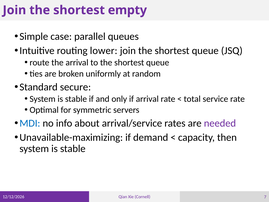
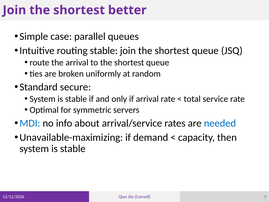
empty: empty -> better (127, 10)
routing lower: lower -> stable (104, 51)
needed colour: purple -> blue (220, 123)
